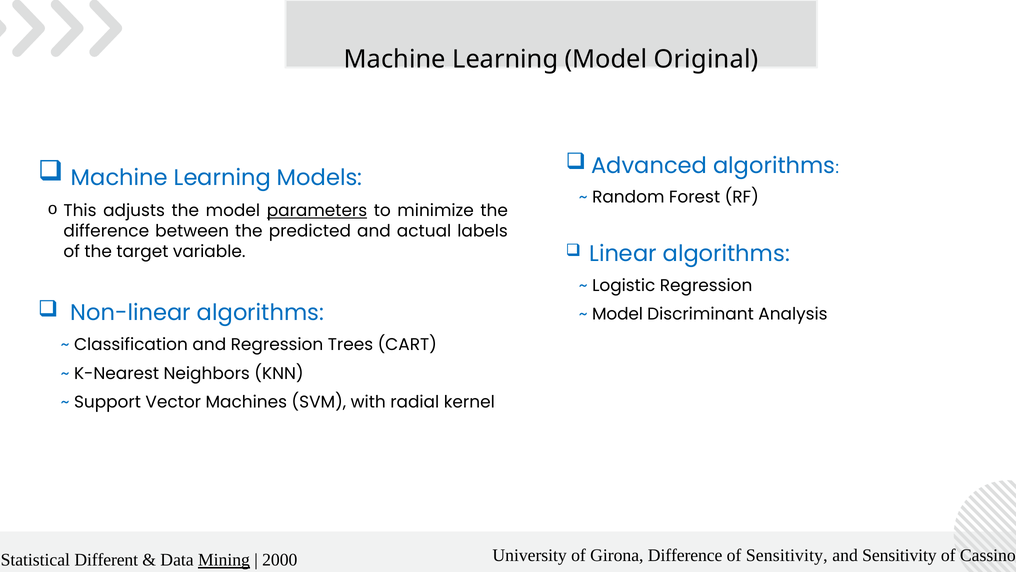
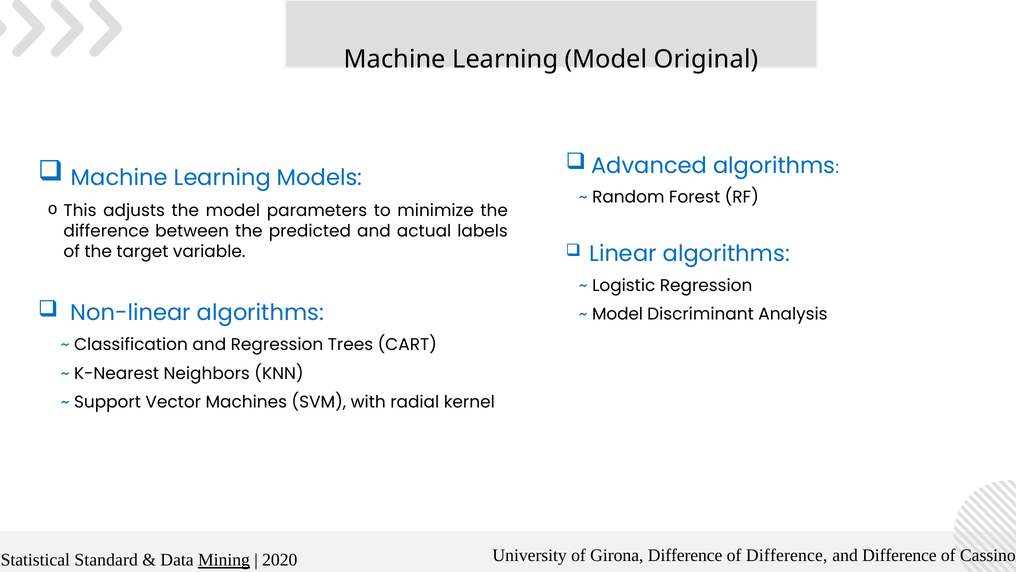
parameters underline: present -> none (317, 211)
Different: Different -> Standard (106, 560)
2000: 2000 -> 2020 (280, 560)
of Sensitivity: Sensitivity -> Difference (787, 555)
and Sensitivity: Sensitivity -> Difference (899, 555)
